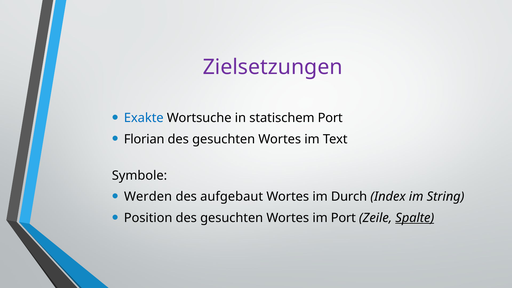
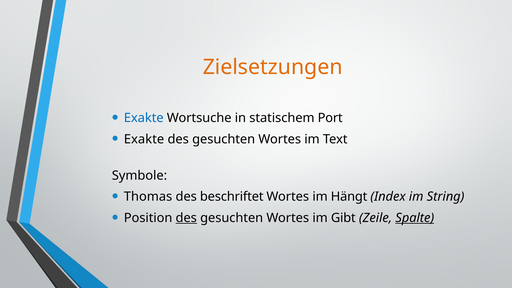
Zielsetzungen colour: purple -> orange (273, 67)
Florian: Florian -> Exakte (144, 139)
Werden: Werden -> Thomas (148, 197)
aufgebaut: aufgebaut -> beschriftet (232, 197)
Durch: Durch -> Hängt (349, 197)
des underline: none -> present (186, 218)
im Port: Port -> Gibt (343, 218)
